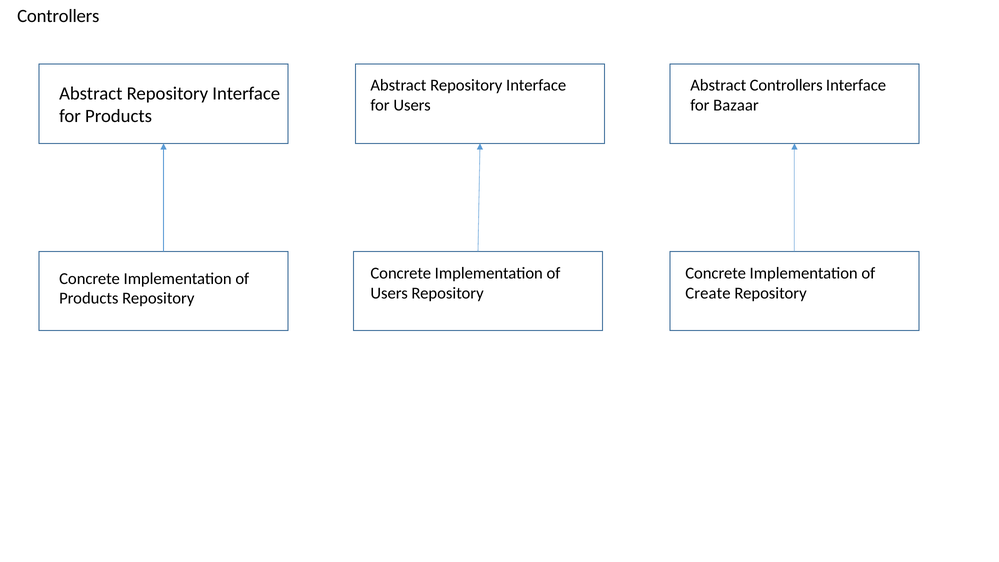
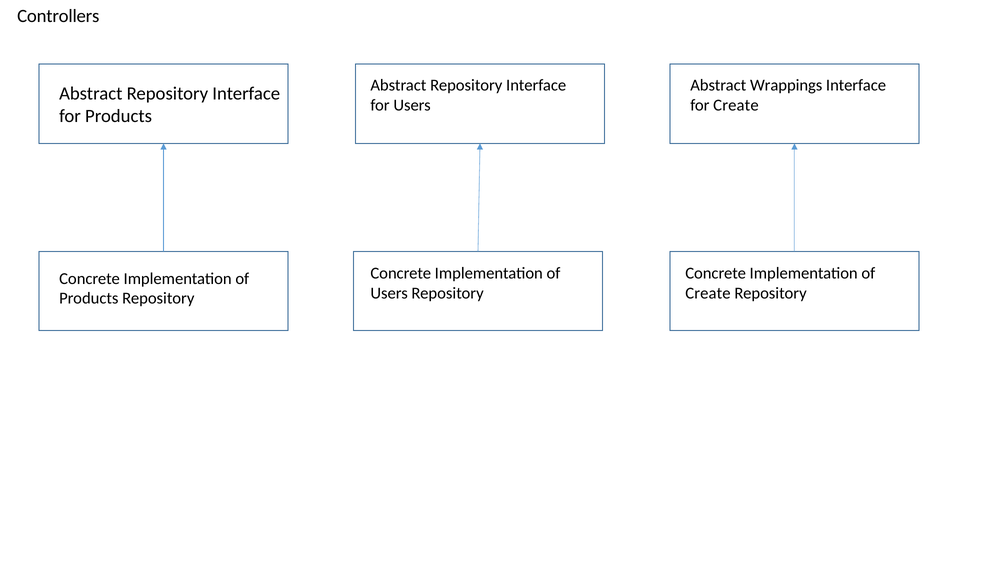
Abstract Controllers: Controllers -> Wrappings (786, 85)
for Bazaar: Bazaar -> Create (736, 105)
